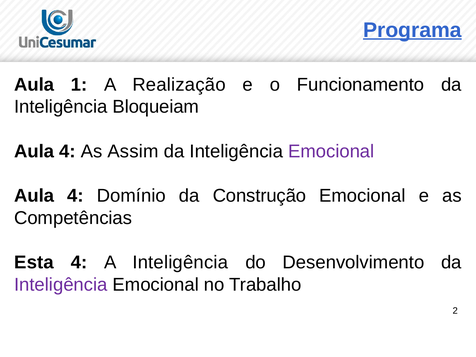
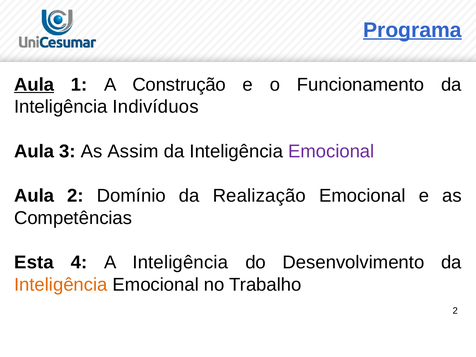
Aula underline: none -> present (34, 85)
Realização: Realização -> Construção (179, 85)
Bloqueiam: Bloqueiam -> Indivíduos (156, 107)
4: 4 -> 3 (67, 151)
4: 4 -> 2 (76, 196)
Construção: Construção -> Realização (259, 196)
Inteligência colour: purple -> orange (61, 285)
